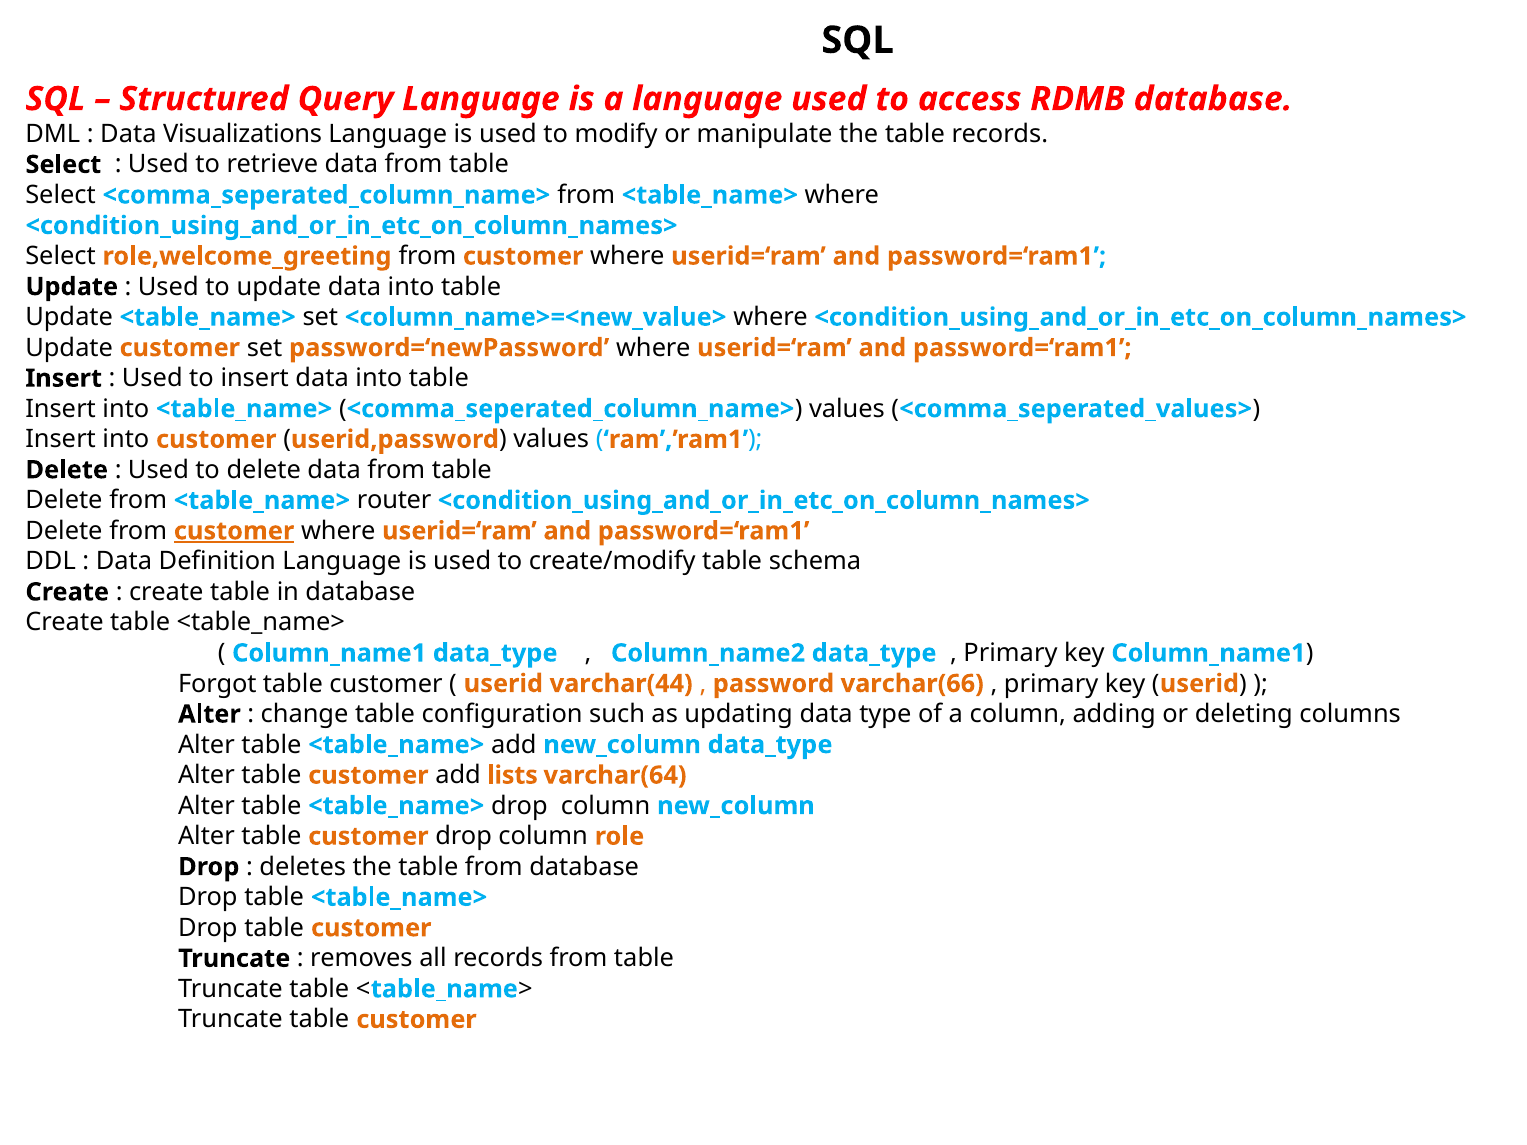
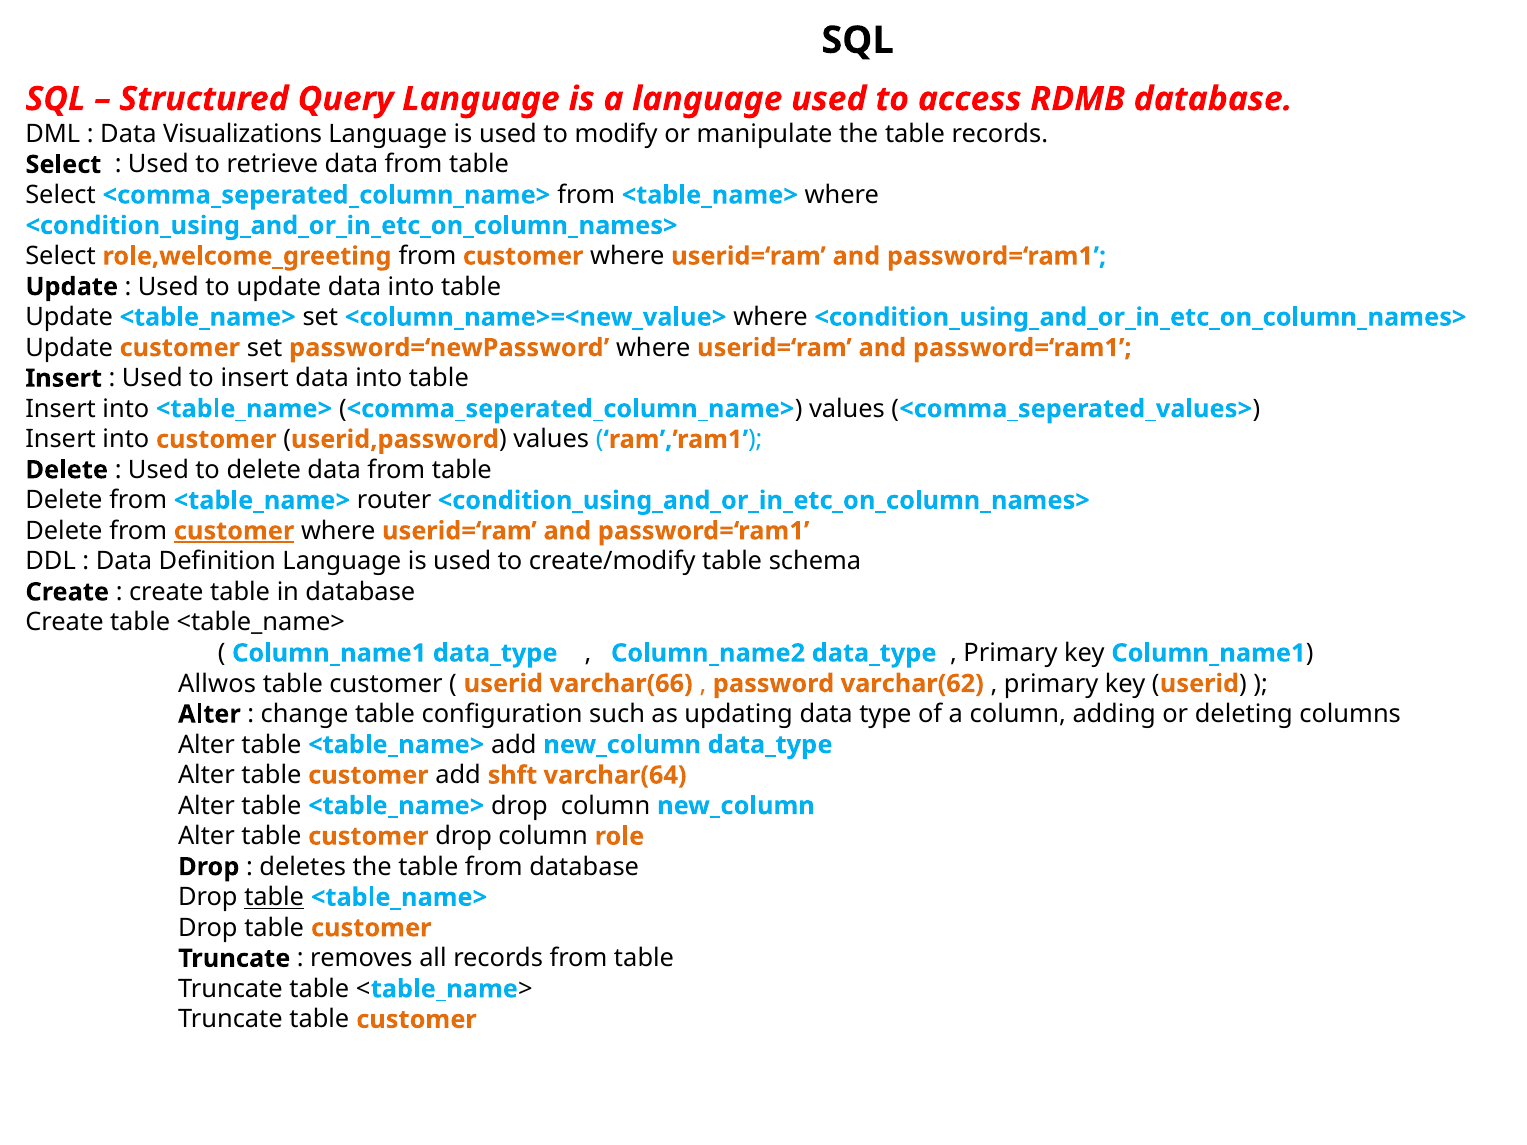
Forgot: Forgot -> Allwos (217, 684)
varchar(44: varchar(44 -> varchar(66 (621, 684)
varchar(66: varchar(66 -> varchar(62 (912, 684)
lists: lists -> shft (512, 775)
table underline: none -> present (274, 898)
